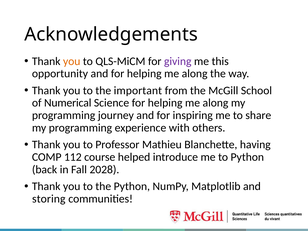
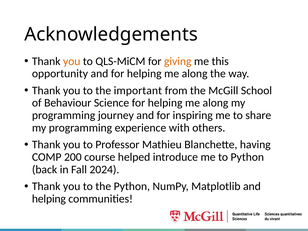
giving colour: purple -> orange (178, 61)
Numerical: Numerical -> Behaviour (68, 103)
112: 112 -> 200 (73, 157)
2028: 2028 -> 2024 (104, 170)
storing: storing -> helping (49, 199)
